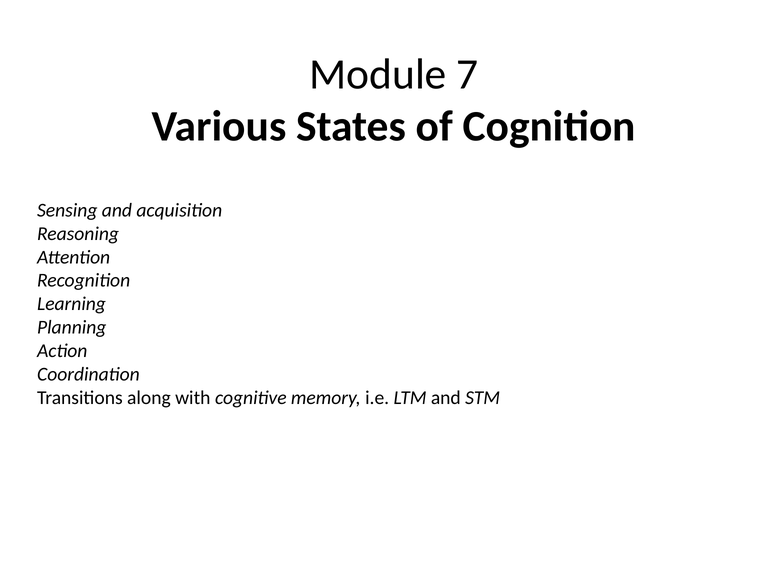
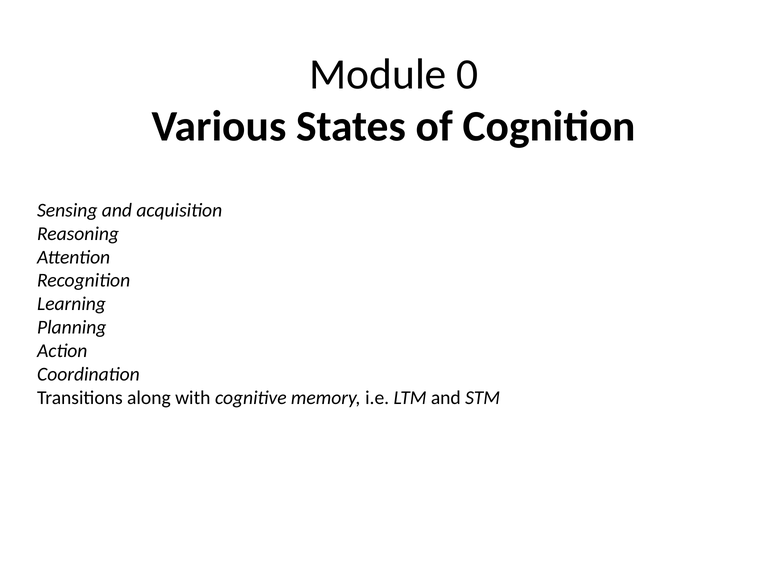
7: 7 -> 0 (467, 74)
